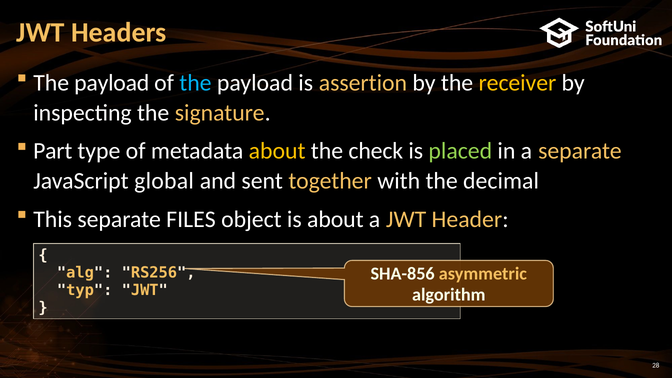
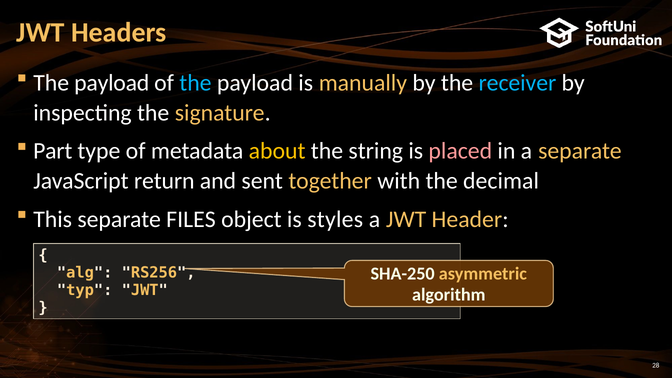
assertion: assertion -> manually (363, 83)
receiver colour: yellow -> light blue (517, 83)
check: check -> string (376, 151)
placed colour: light green -> pink (460, 151)
global: global -> return (164, 181)
is about: about -> styles (335, 220)
SHA-856: SHA-856 -> SHA-250 (403, 274)
